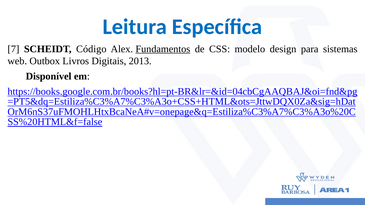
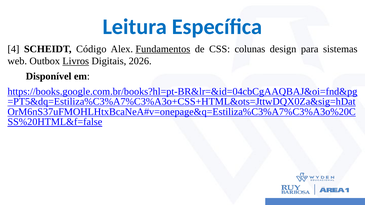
7: 7 -> 4 (13, 49)
modelo: modelo -> colunas (250, 49)
Livros underline: none -> present (76, 61)
2013: 2013 -> 2026 (140, 61)
